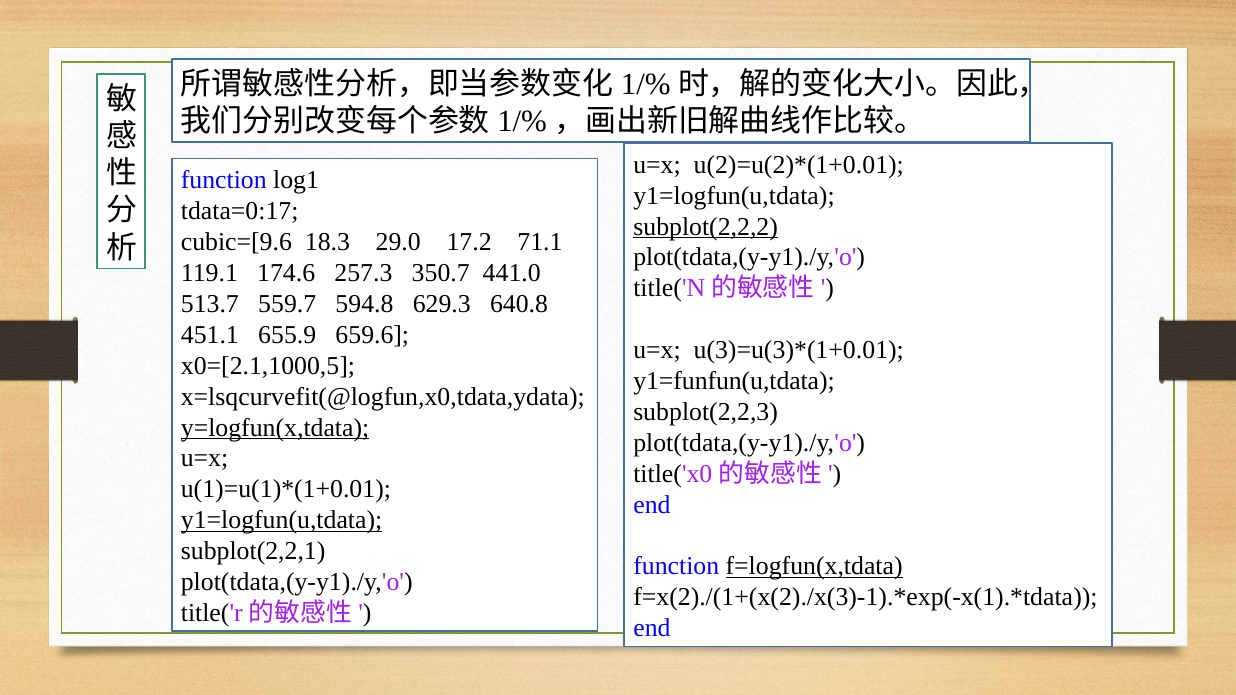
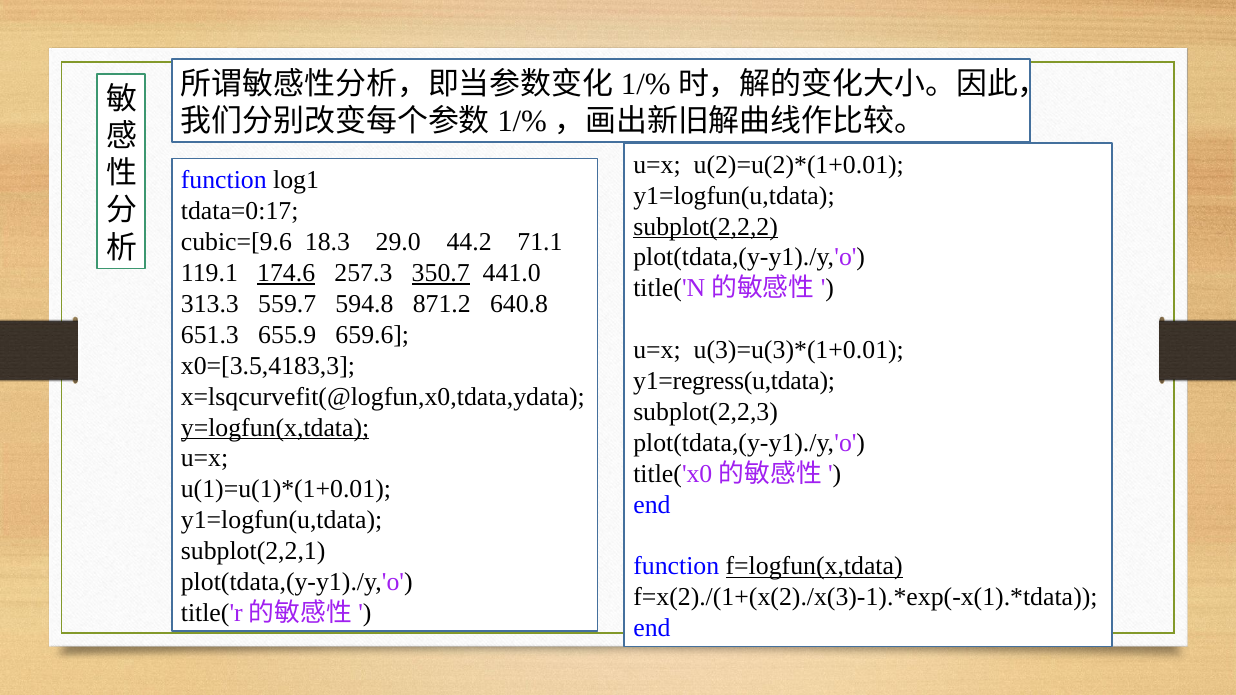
17.2: 17.2 -> 44.2 (469, 242)
174.6 underline: none -> present (286, 273)
350.7 underline: none -> present (441, 273)
513.7: 513.7 -> 313.3 (210, 304)
629.3: 629.3 -> 871.2 (442, 304)
451.1: 451.1 -> 651.3 (210, 335)
x0=[2.1,1000,5: x0=[2.1,1000,5 -> x0=[3.5,4183,3 (268, 366)
y1=funfun(u,tdata: y1=funfun(u,tdata -> y1=regress(u,tdata (734, 381)
y1=logfun(u,tdata underline: present -> none (282, 520)
